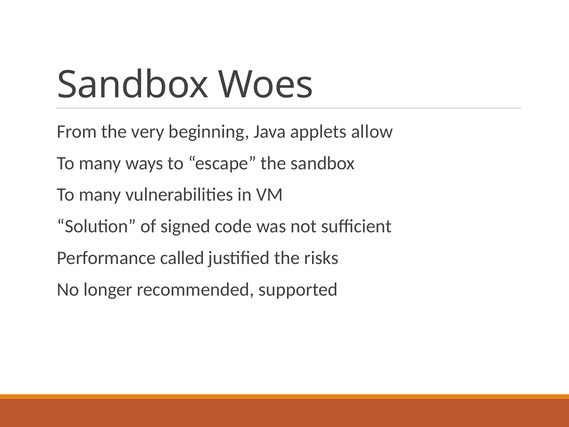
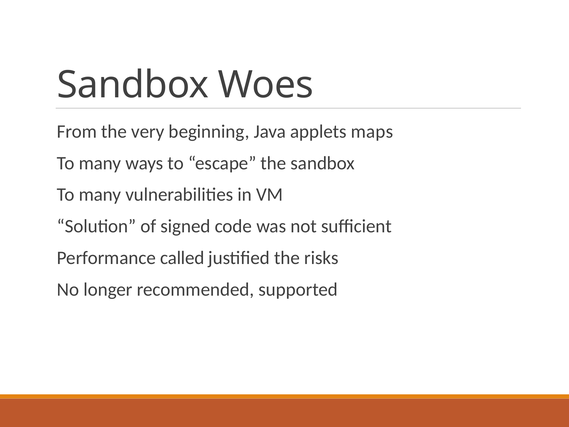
allow: allow -> maps (372, 132)
